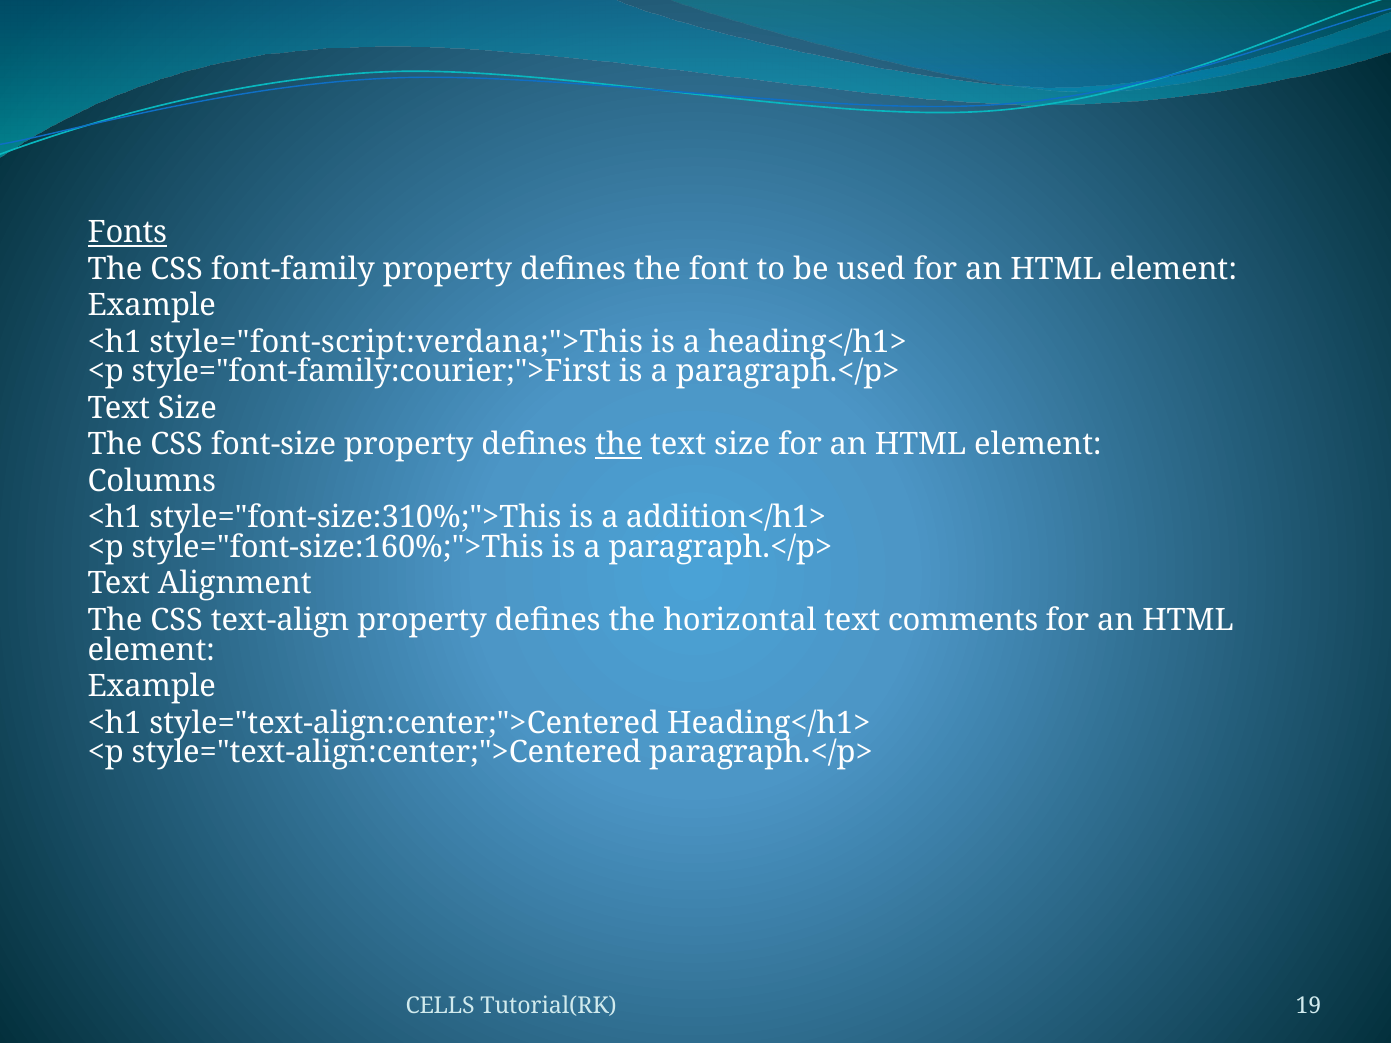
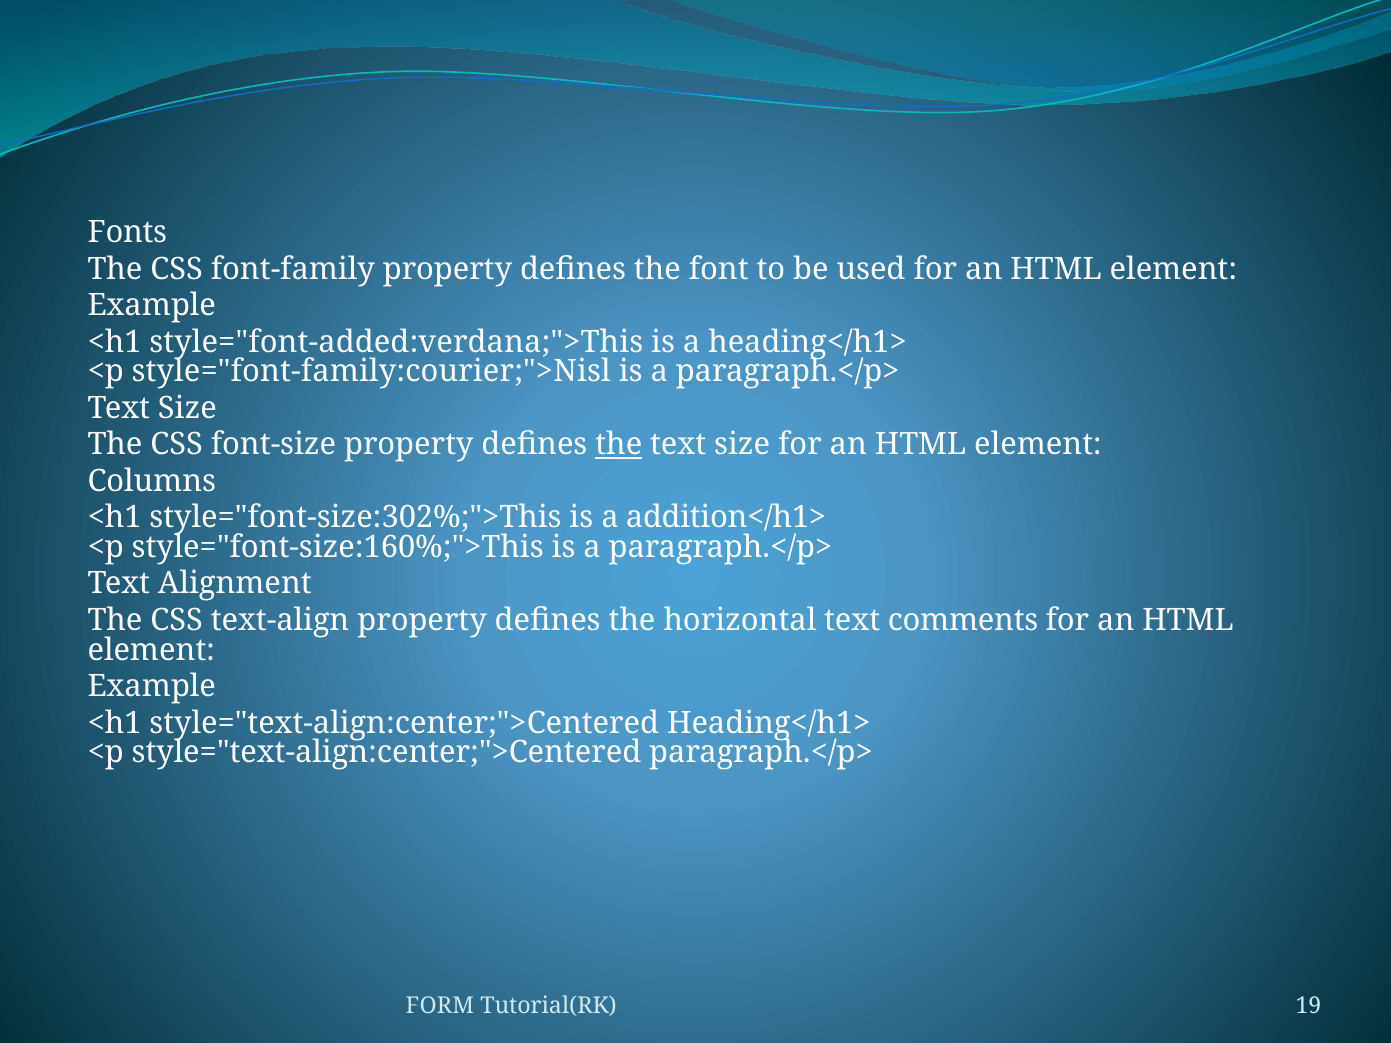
Fonts underline: present -> none (127, 233)
style="font-script:verdana;">This: style="font-script:verdana;">This -> style="font-added:verdana;">This (396, 342)
style="font-family:courier;">First: style="font-family:courier;">First -> style="font-family:courier;">Nisl (371, 372)
style="font-size:310%;">This: style="font-size:310%;">This -> style="font-size:302%;">This (356, 518)
CELLS: CELLS -> FORM (440, 1006)
